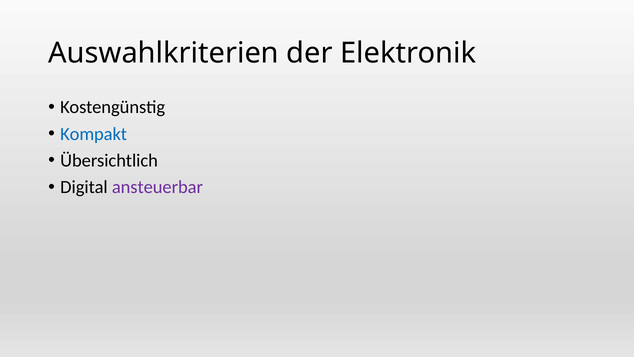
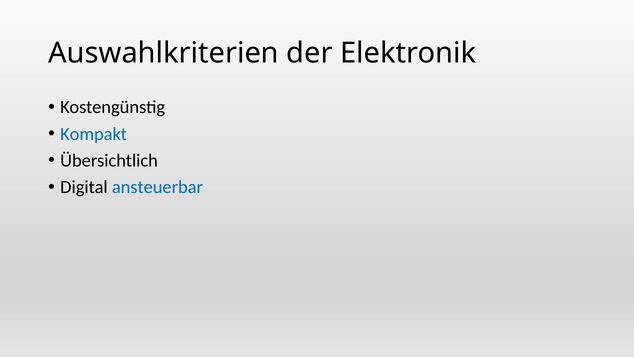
ansteuerbar colour: purple -> blue (157, 187)
